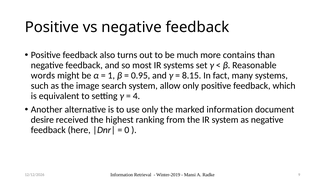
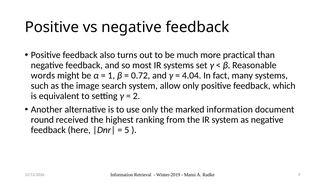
contains: contains -> practical (239, 55)
0.95: 0.95 -> 0.72 (141, 75)
8.15: 8.15 -> 4.04 (192, 75)
4: 4 -> 2 (136, 96)
desire: desire -> round (42, 120)
0: 0 -> 5 (127, 130)
